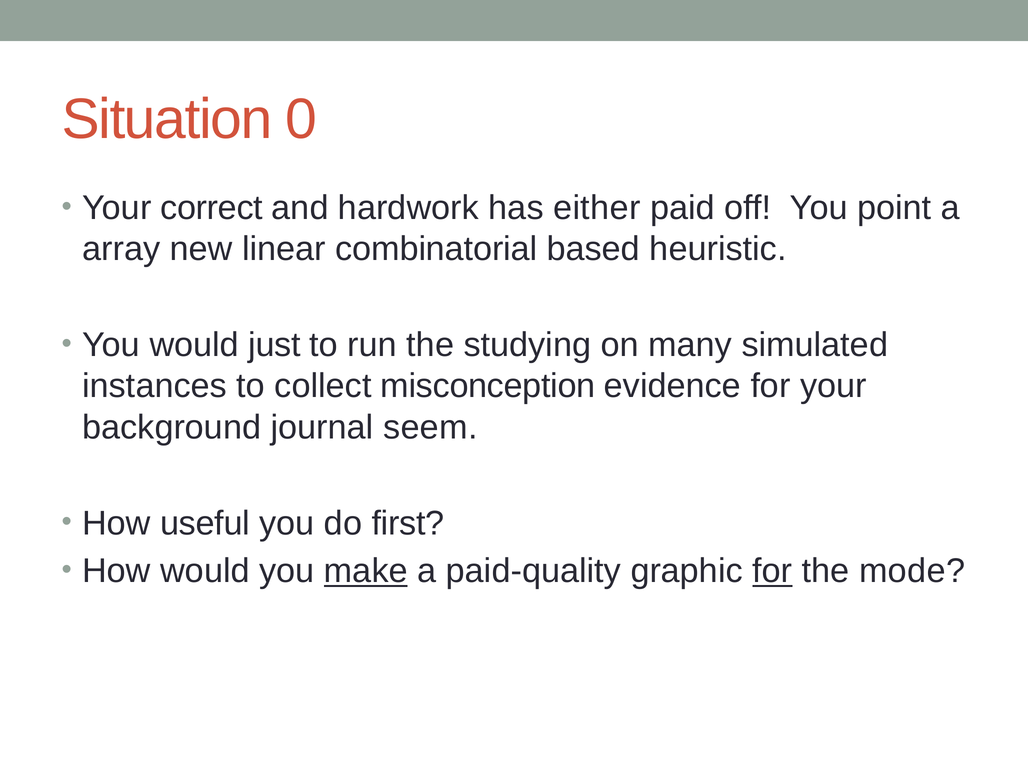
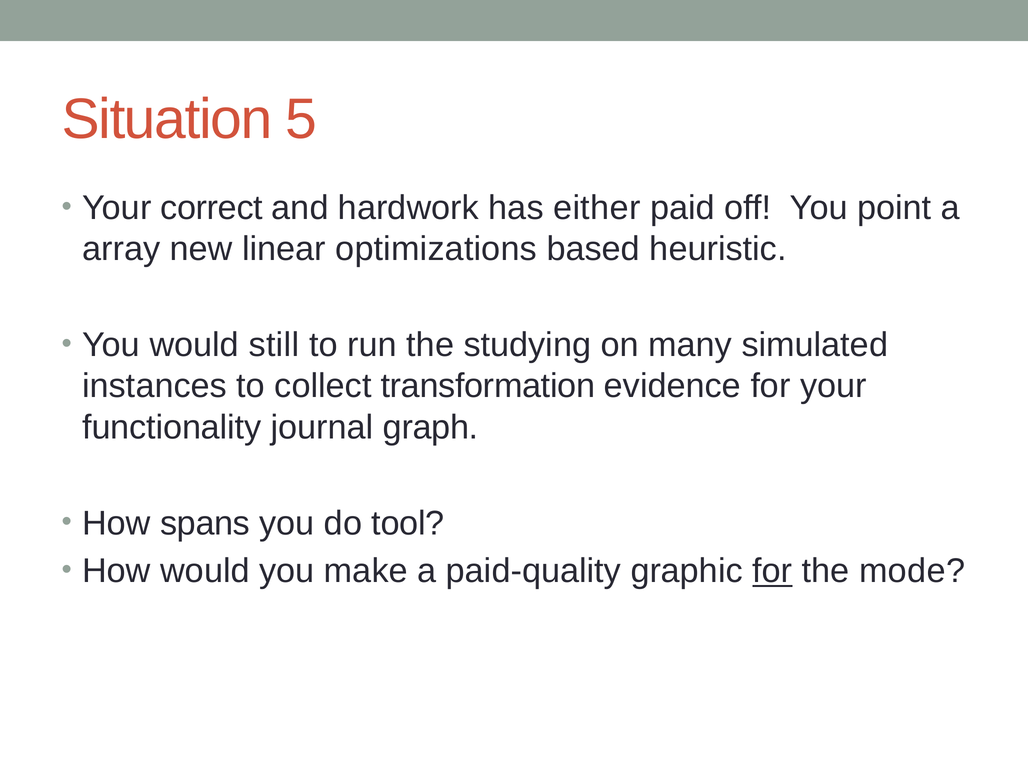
0: 0 -> 5 (301, 120)
combinatorial: combinatorial -> optimizations (436, 249)
just: just -> still (274, 345)
misconception: misconception -> transformation (488, 386)
background: background -> functionality (172, 427)
seem: seem -> graph (431, 427)
useful: useful -> spans (205, 523)
first: first -> tool (408, 523)
make underline: present -> none (366, 571)
